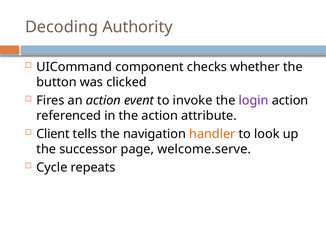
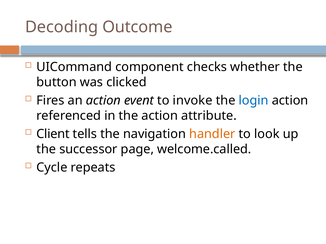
Authority: Authority -> Outcome (137, 27)
login colour: purple -> blue (254, 101)
welcome.serve: welcome.serve -> welcome.called (204, 149)
